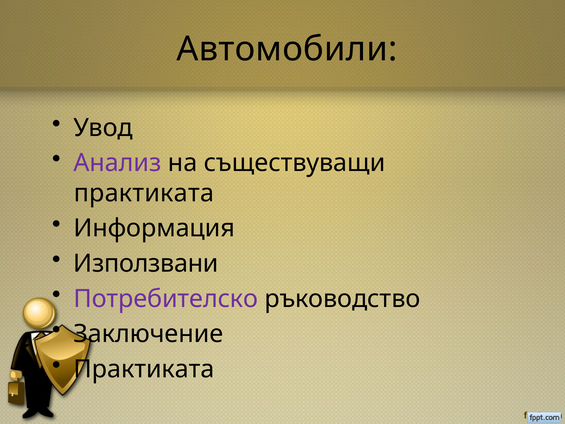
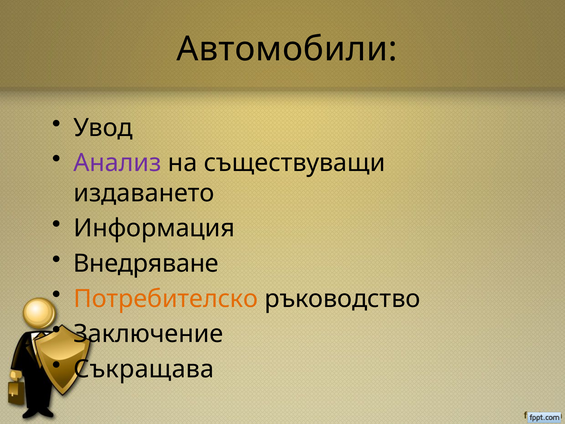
практиката: практиката -> издаването (144, 193)
Използвани: Използвани -> Внедряване (146, 263)
Потребителско colour: purple -> orange (166, 299)
Практиката: Практиката -> Съкращава (144, 369)
